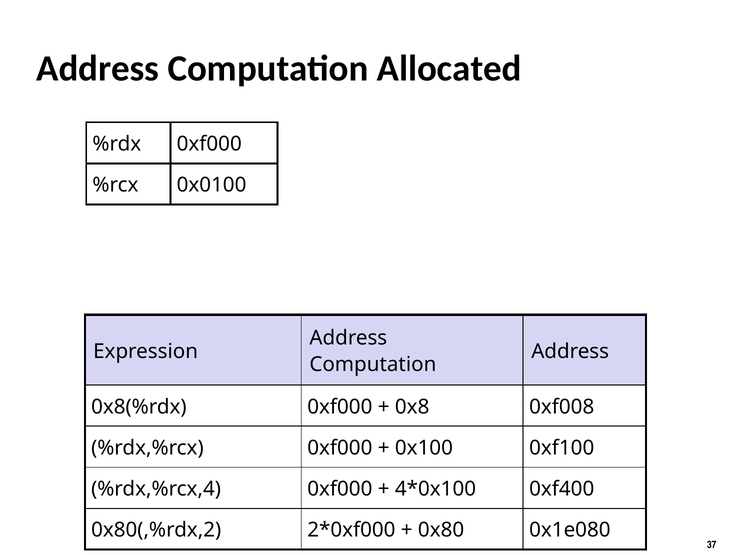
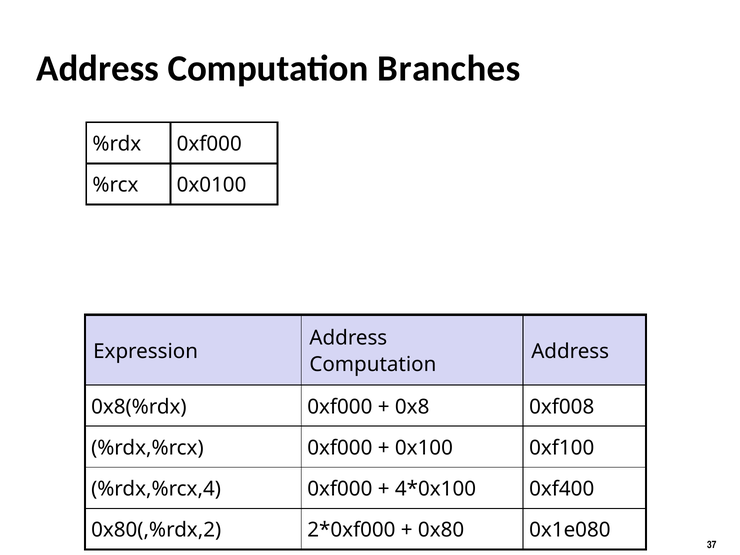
Allocated: Allocated -> Branches (449, 69)
